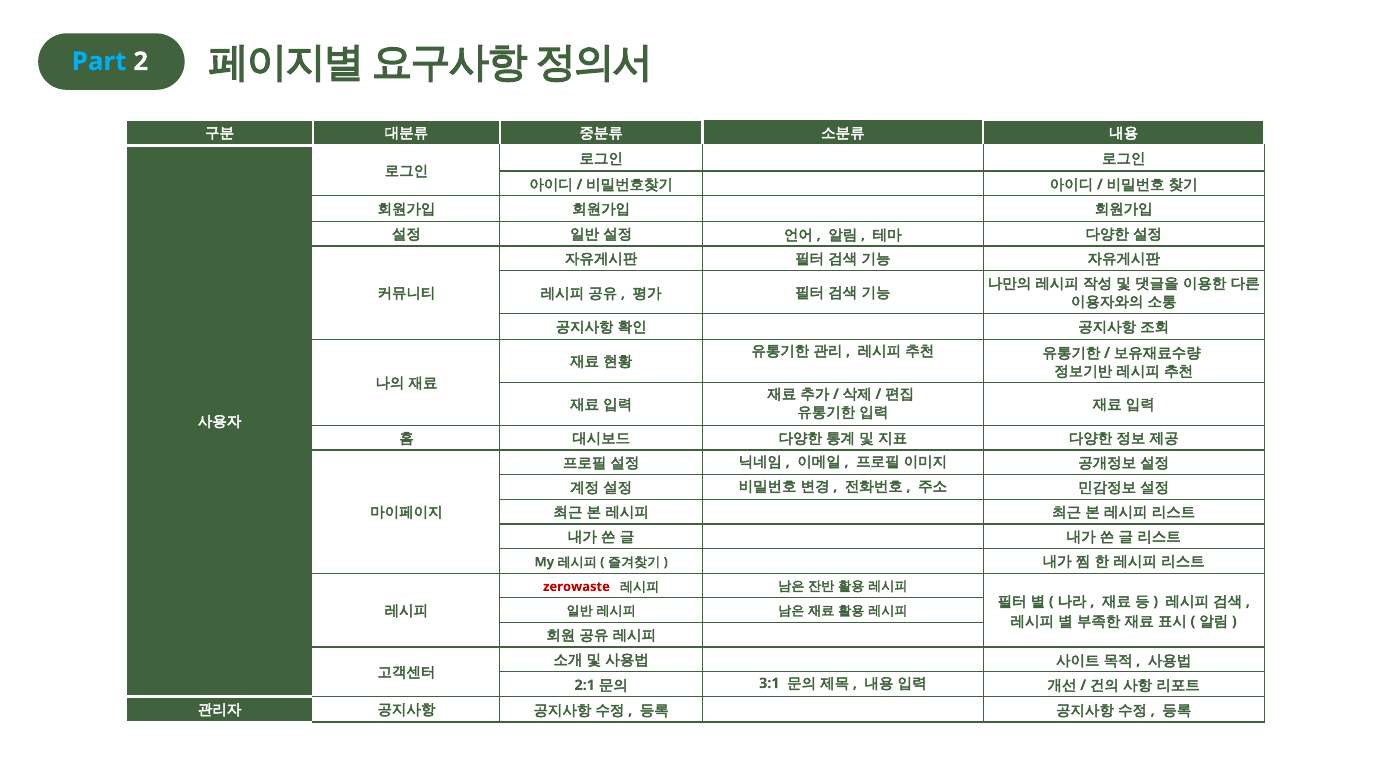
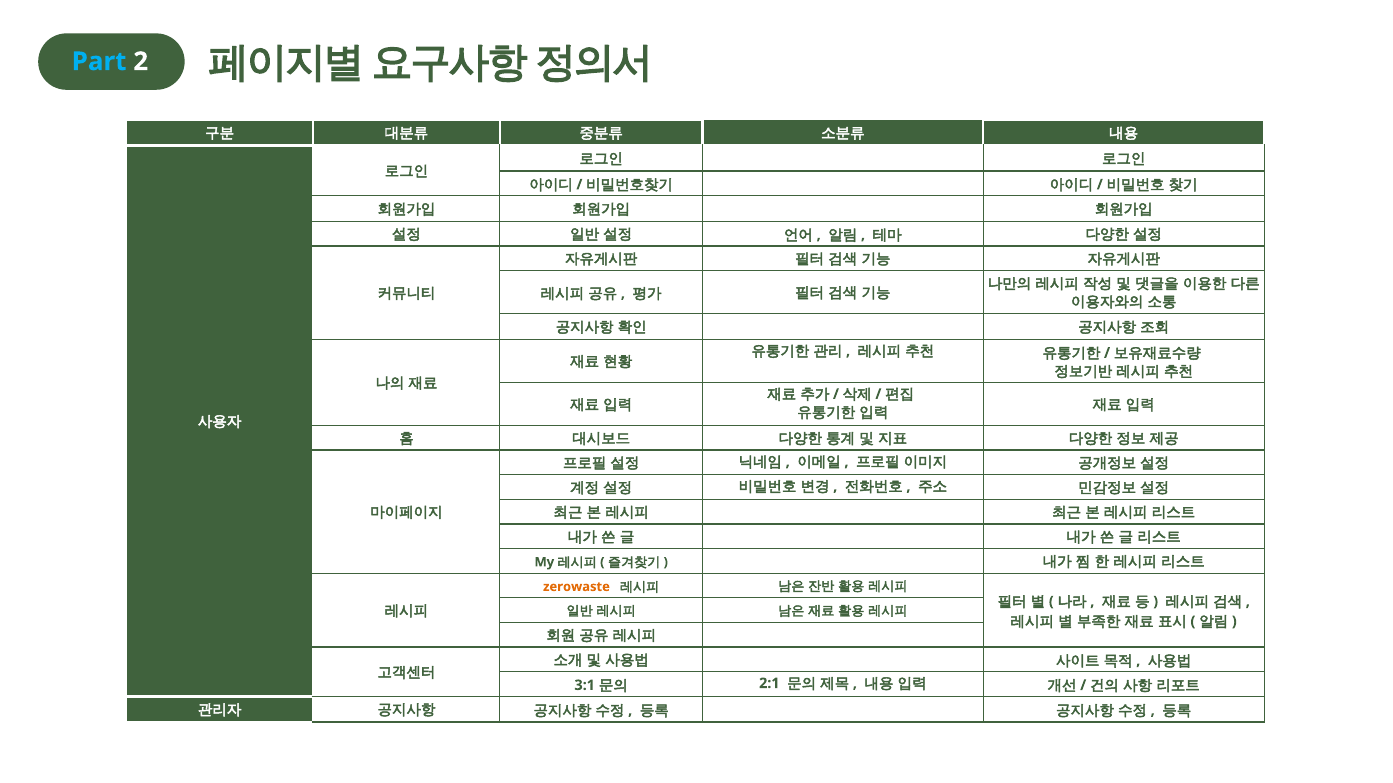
zerowaste colour: red -> orange (576, 587)
2:1: 2:1 -> 3:1 (585, 686)
3:1: 3:1 -> 2:1 (769, 684)
